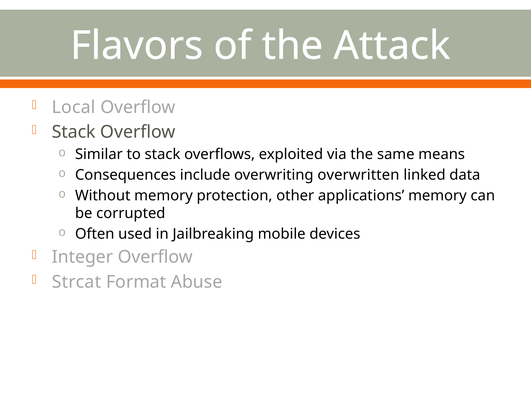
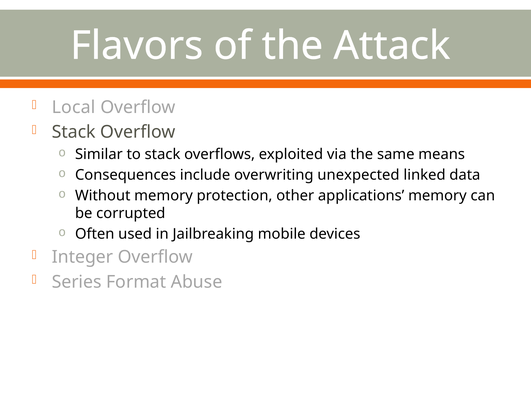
overwritten: overwritten -> unexpected (358, 175)
Strcat: Strcat -> Series (77, 282)
